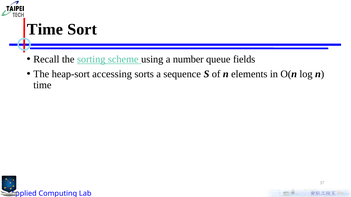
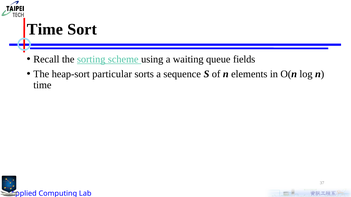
number: number -> waiting (188, 59)
accessing: accessing -> particular (112, 74)
